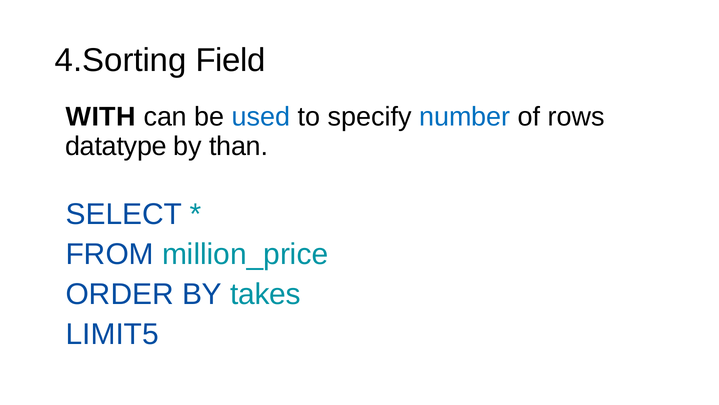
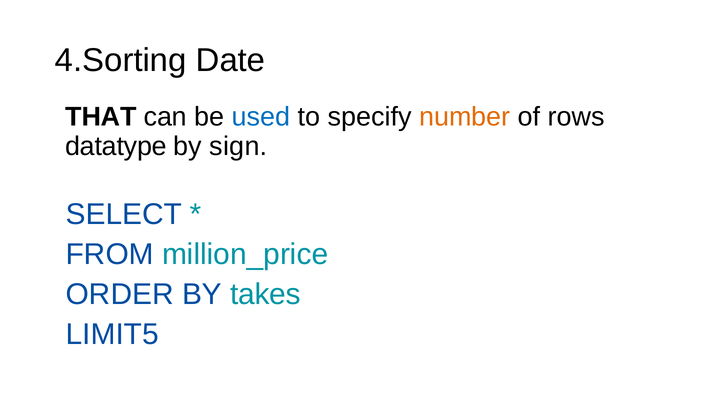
Field: Field -> Date (231, 60)
WITH: WITH -> THAT (101, 117)
number colour: blue -> orange (465, 117)
than: than -> sign (238, 146)
